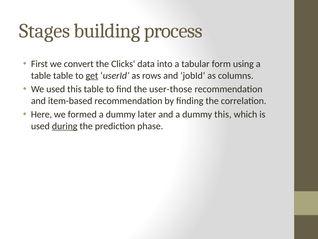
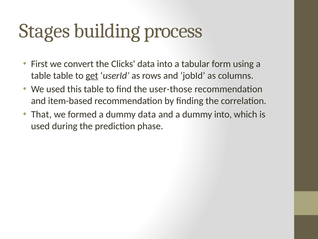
Here: Here -> That (41, 114)
dummy later: later -> data (147, 114)
dummy this: this -> into (223, 114)
during underline: present -> none (65, 126)
